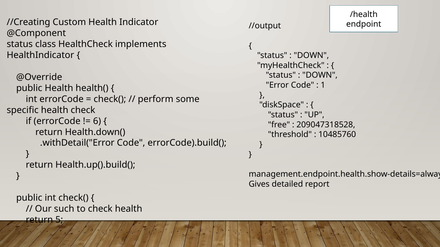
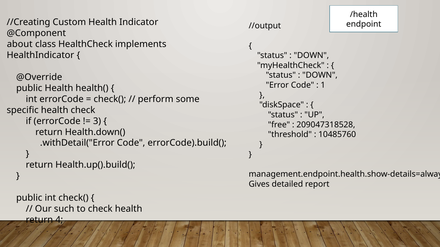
status: status -> about (20, 44)
6: 6 -> 3 (97, 121)
5: 5 -> 4 (59, 220)
